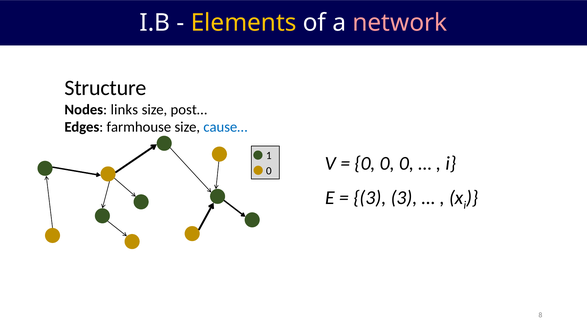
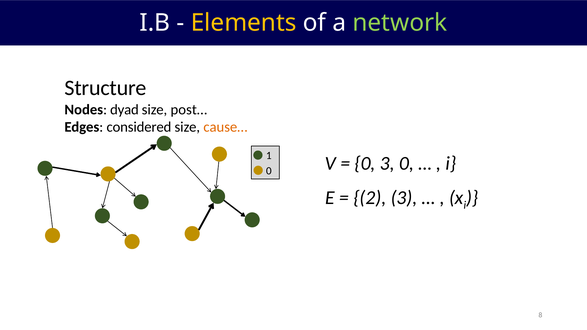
network colour: pink -> light green (400, 23)
links: links -> dyad (124, 110)
farmhouse: farmhouse -> considered (139, 127)
cause… colour: blue -> orange (225, 127)
0: 0 -> 3 (387, 164)
3: 3 -> 2 (370, 198)
